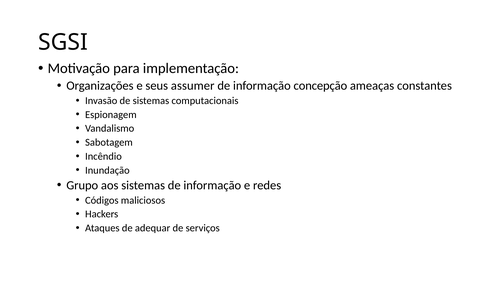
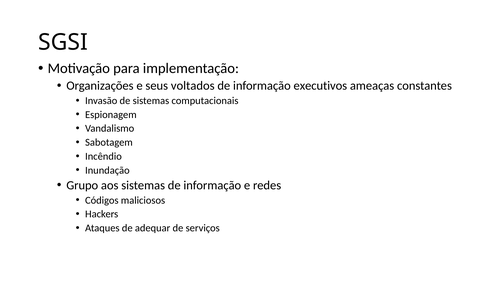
assumer: assumer -> voltados (193, 86)
concepção: concepção -> executivos (320, 86)
